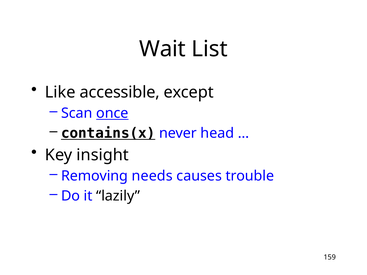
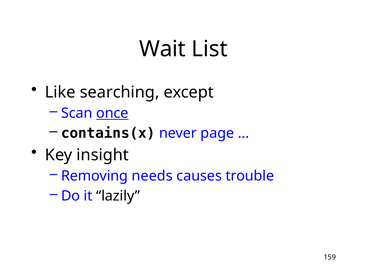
accessible: accessible -> searching (120, 92)
contains(x underline: present -> none (108, 133)
head: head -> page (217, 133)
